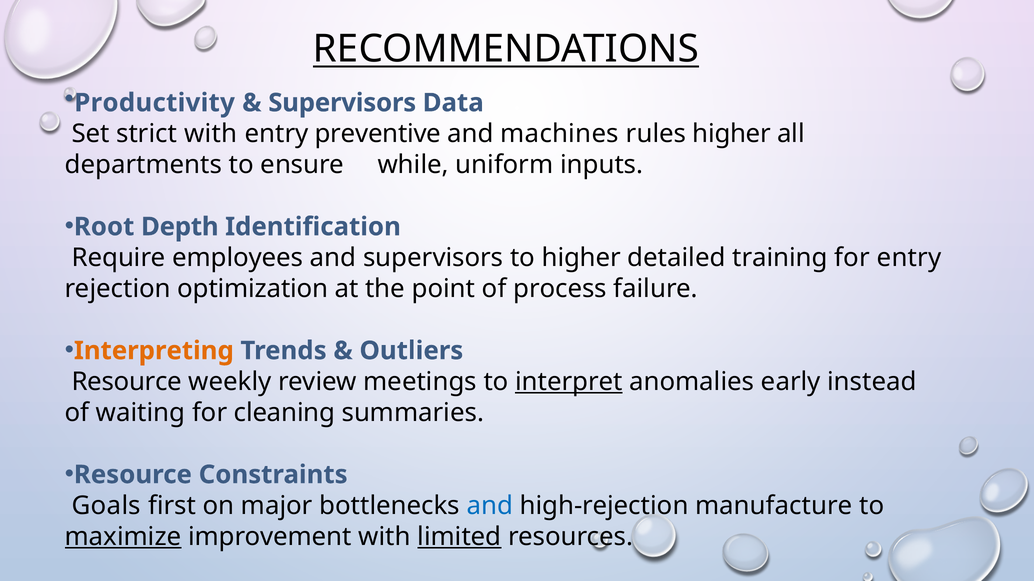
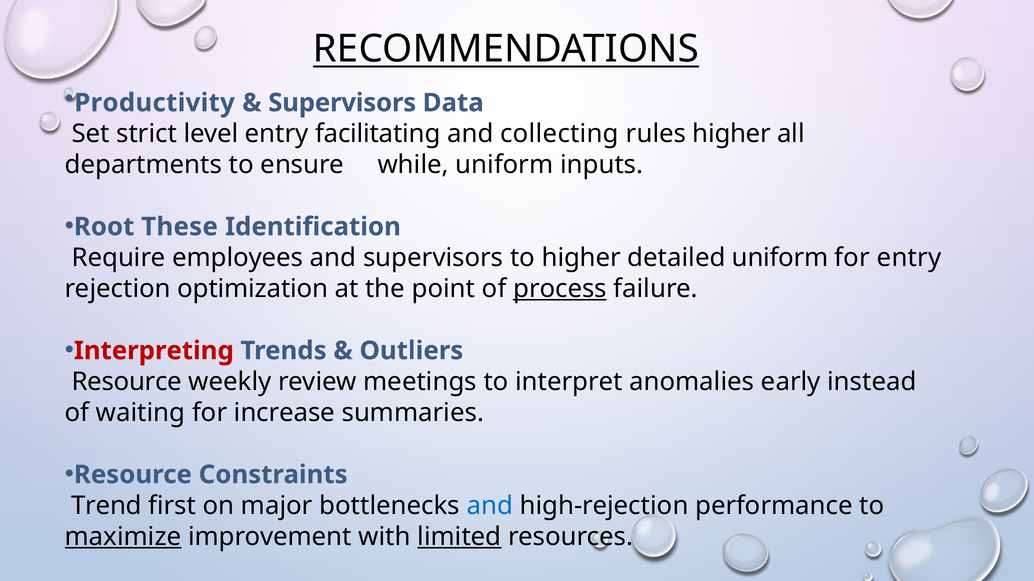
strict with: with -> level (211, 134)
preventive: preventive -> facilitating (378, 134)
machines: machines -> collecting (560, 134)
Depth: Depth -> These (180, 227)
detailed training: training -> uniform (780, 258)
process underline: none -> present (560, 289)
Interpreting colour: orange -> red (154, 351)
interpret underline: present -> none (569, 382)
cleaning: cleaning -> increase (284, 413)
Goals: Goals -> Trend (107, 506)
manufacture: manufacture -> performance (774, 506)
